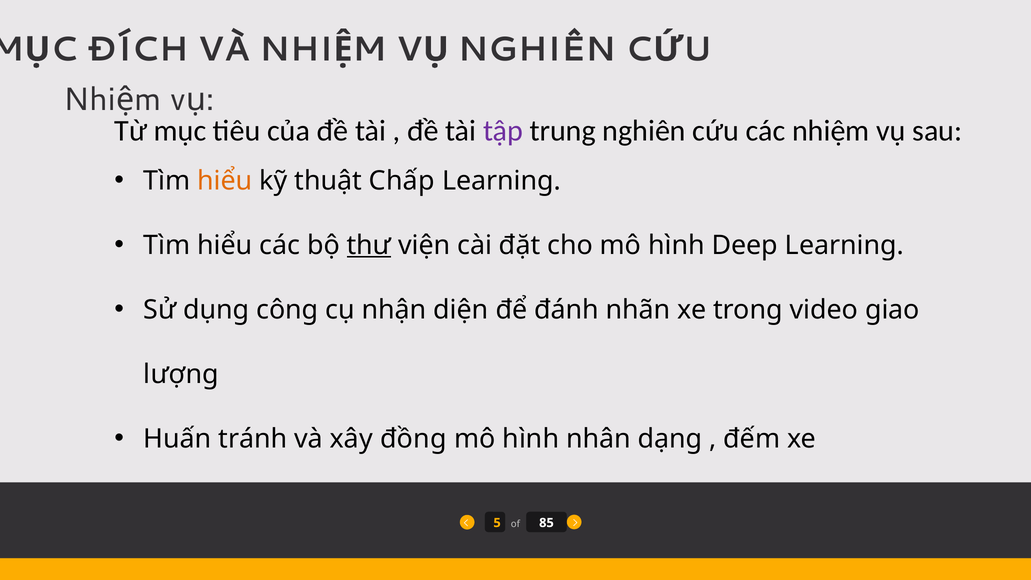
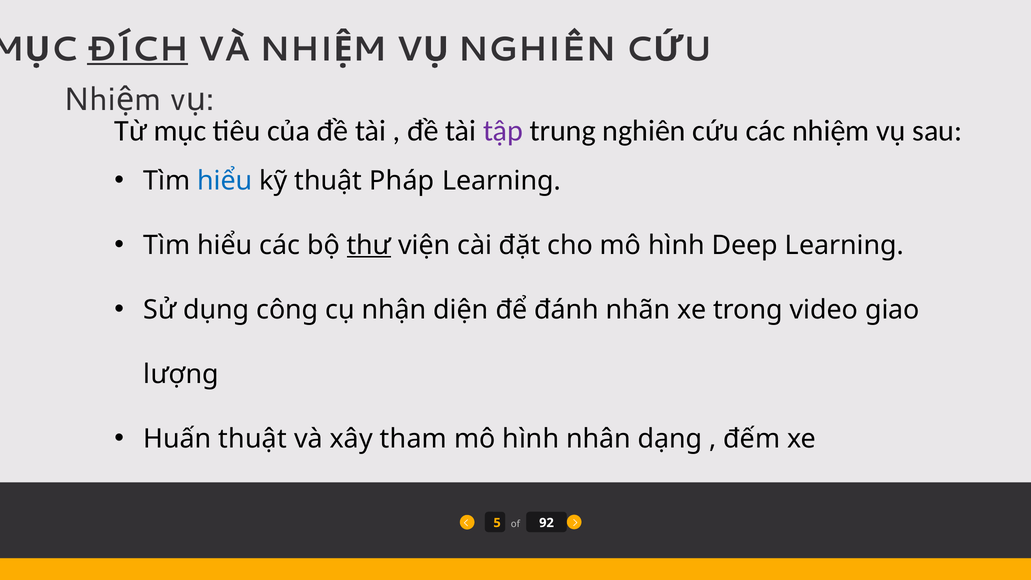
ĐÍCH underline: none -> present (137, 49)
hiểu colour: orange -> blue (225, 181)
Chấp: Chấp -> Pháp (402, 181)
Huấn tránh: tránh -> thuật (253, 439)
đồng: đồng -> tham (413, 439)
85: 85 -> 92 (546, 523)
